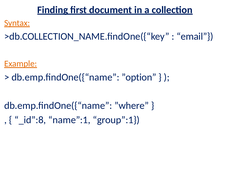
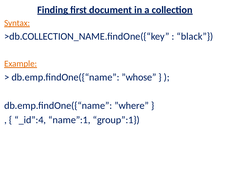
email: email -> black (195, 36)
”option: ”option -> ”whose (139, 77)
_id”:8: _id”:8 -> _id”:4 (30, 120)
